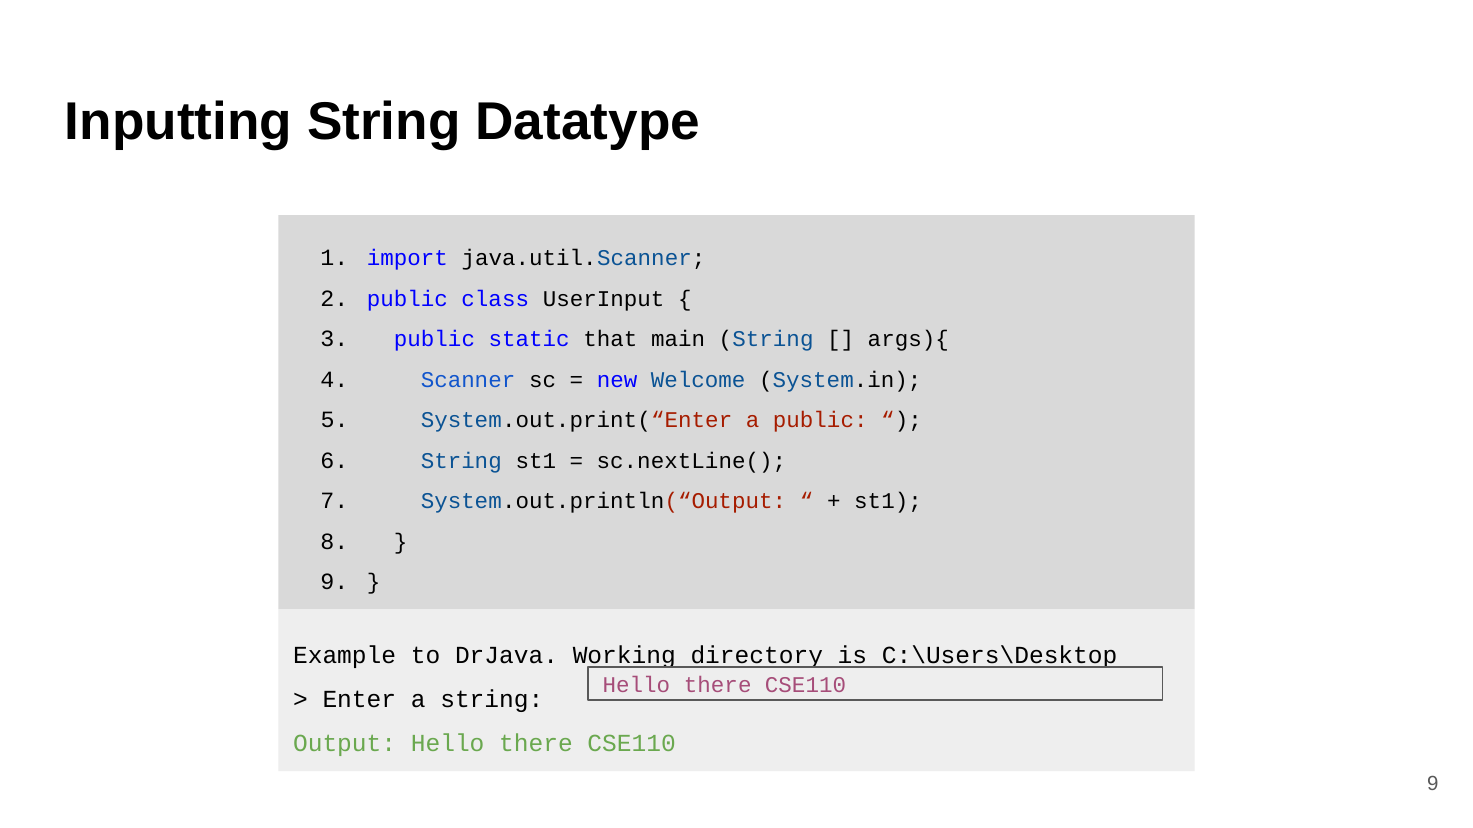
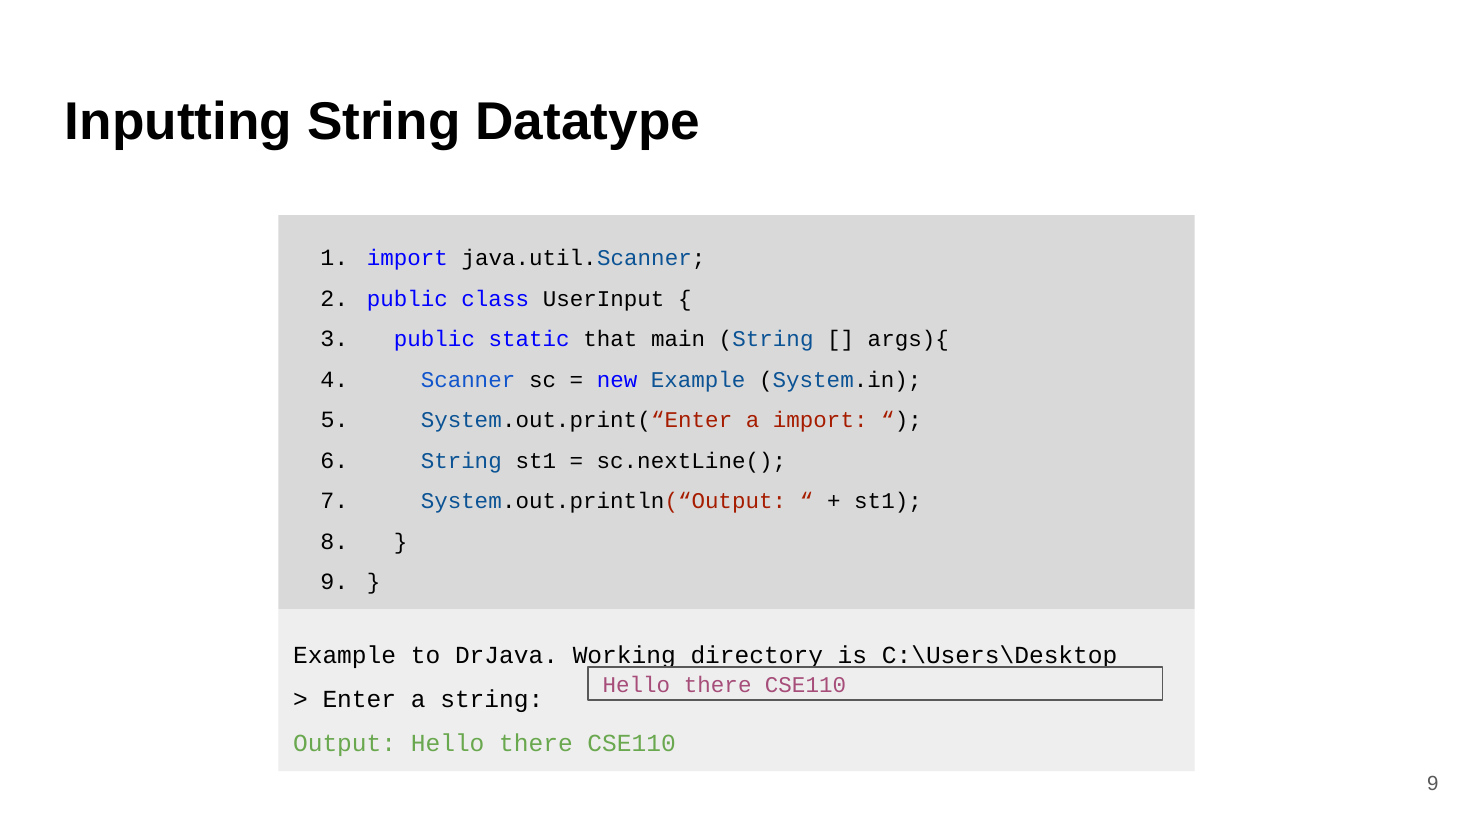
new Welcome: Welcome -> Example (698, 380)
a public: public -> import (820, 421)
